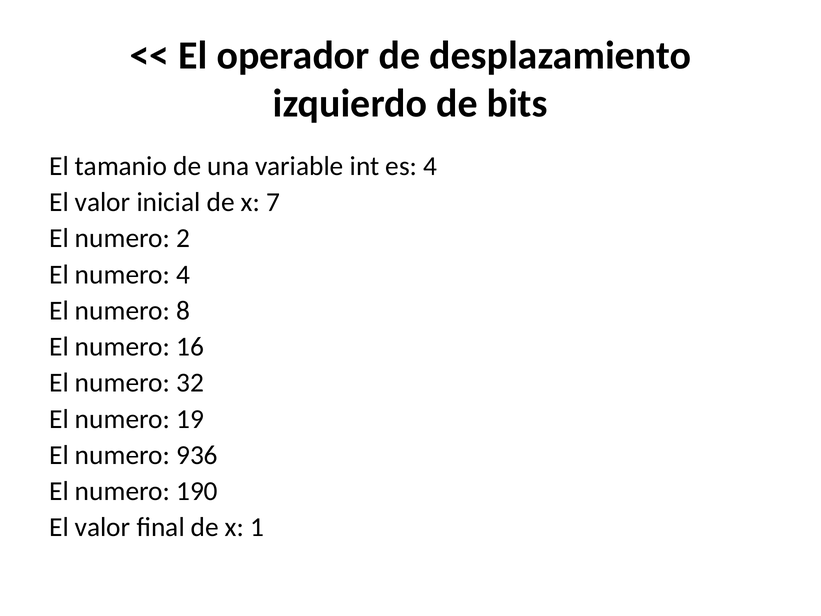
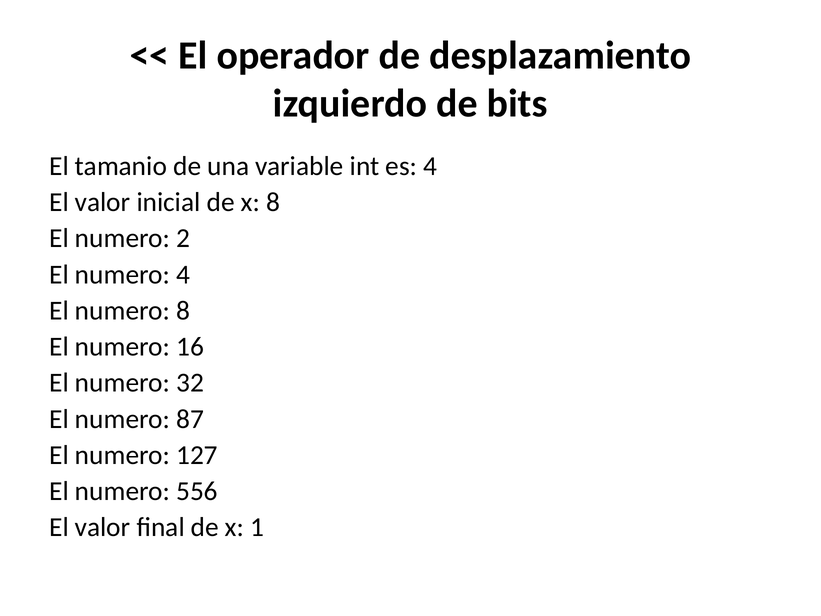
x 7: 7 -> 8 (273, 202)
19: 19 -> 87 (190, 419)
936: 936 -> 127 (197, 455)
190: 190 -> 556 (197, 491)
